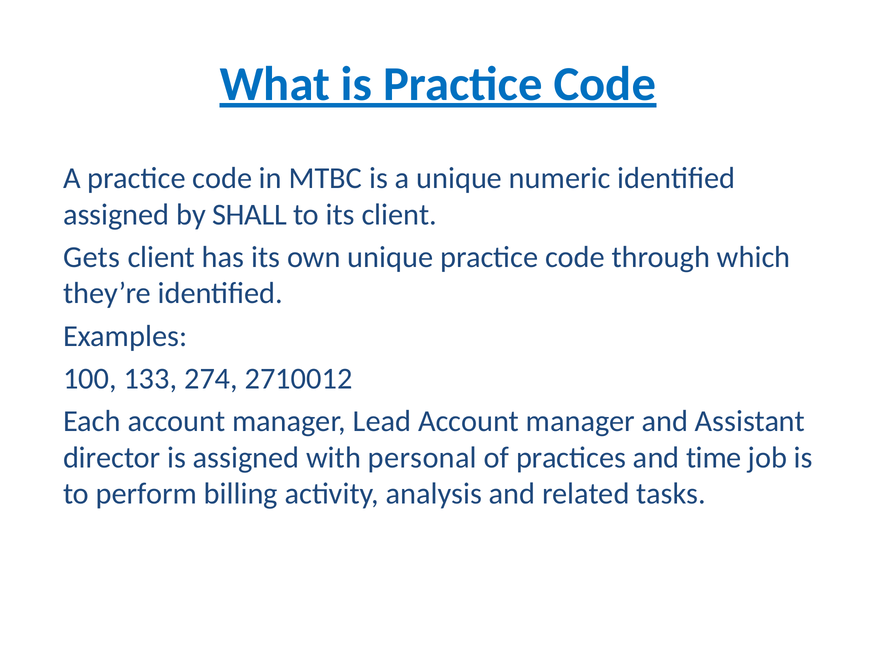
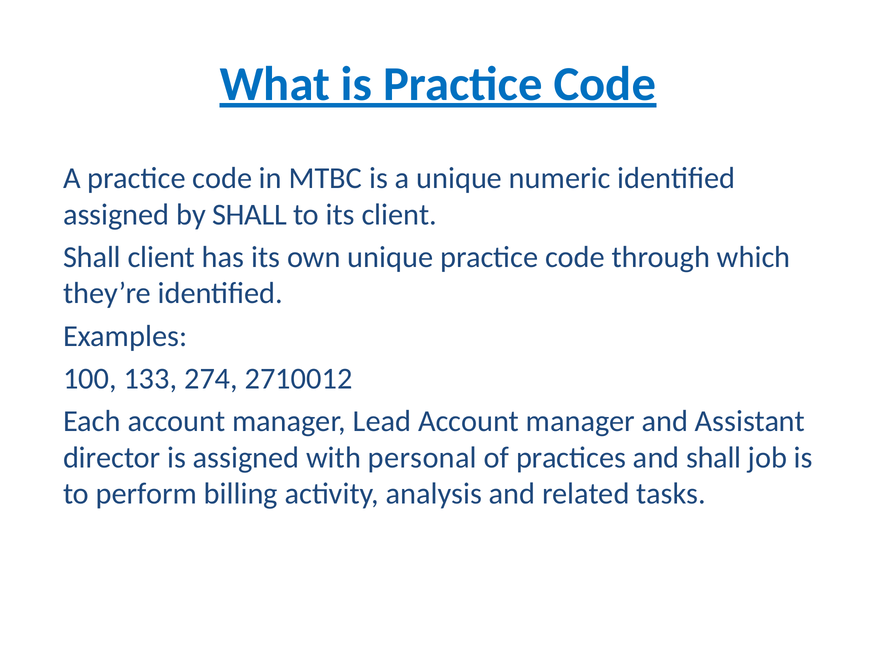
Gets: Gets -> Shall (92, 257)
and time: time -> shall (714, 457)
